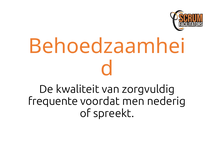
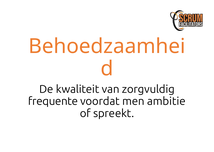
nederig: nederig -> ambitie (166, 102)
